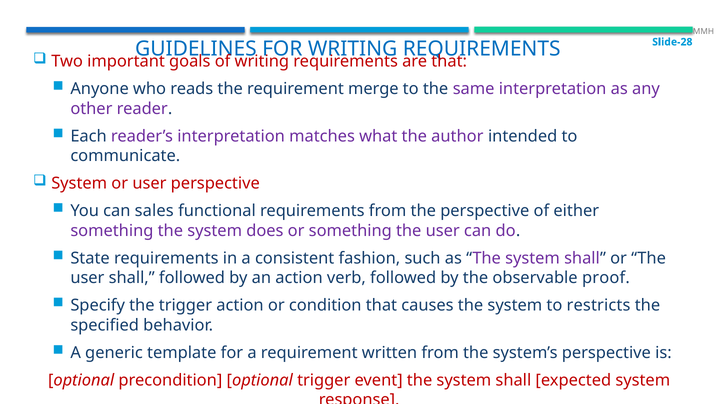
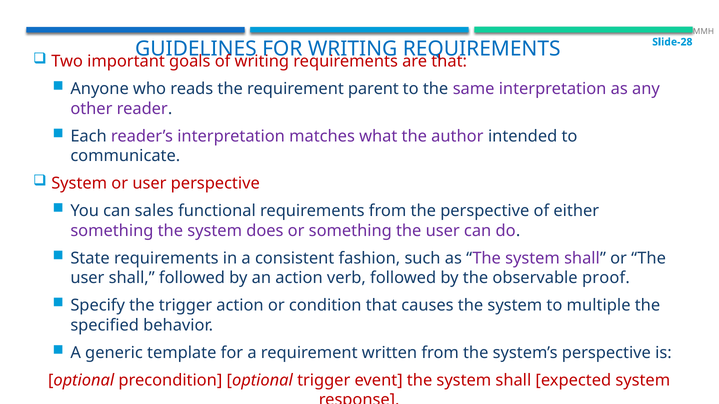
merge: merge -> parent (373, 89)
restricts: restricts -> multiple (599, 306)
